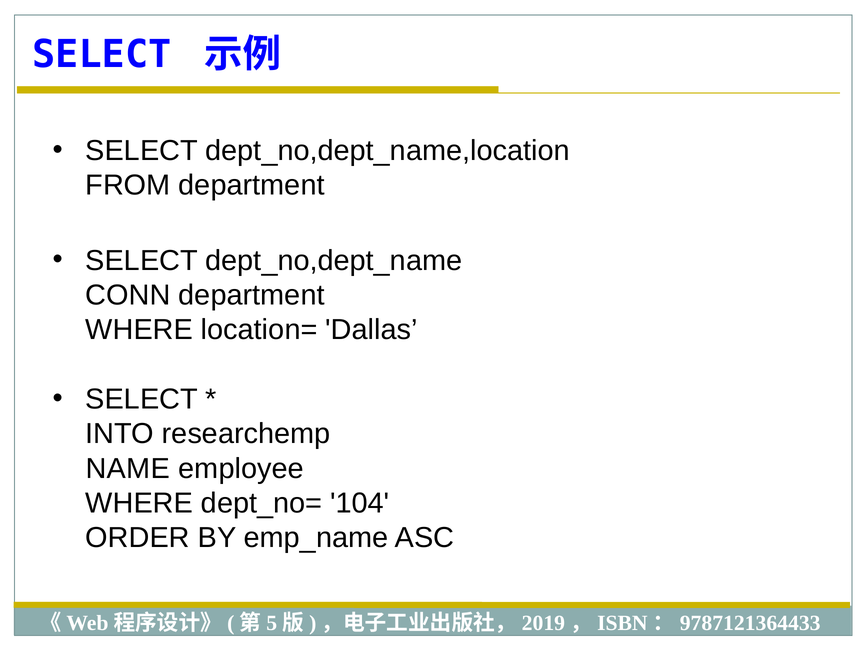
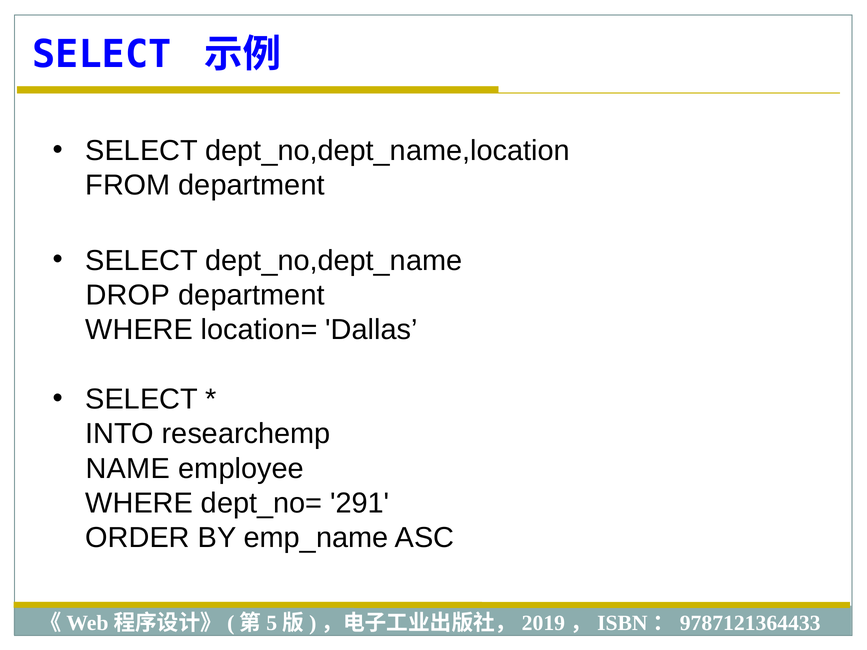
CONN: CONN -> DROP (128, 295)
104: 104 -> 291 (360, 503)
